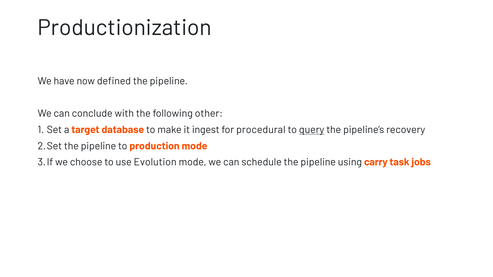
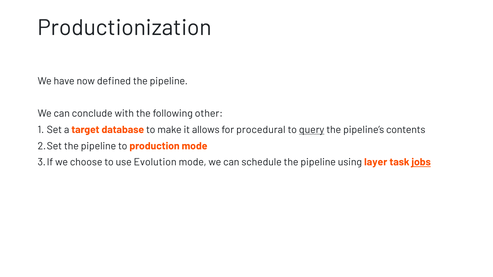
ingest: ingest -> allows (206, 130)
recovery: recovery -> contents (406, 130)
carry: carry -> layer (376, 162)
jobs underline: none -> present (421, 162)
